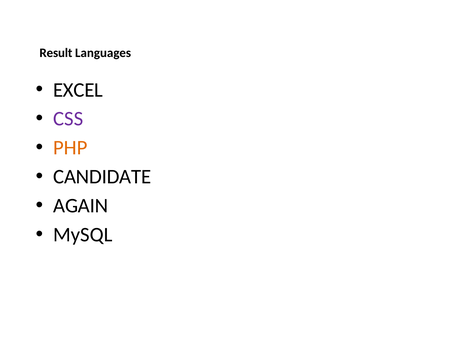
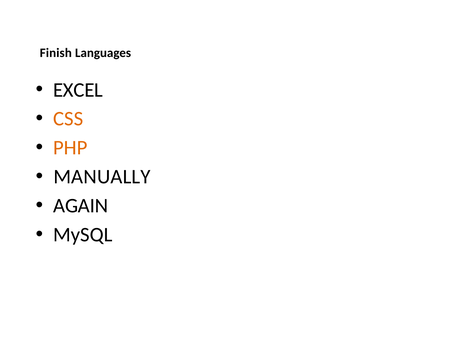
Result: Result -> Finish (56, 53)
CSS colour: purple -> orange (68, 119)
CANDIDATE: CANDIDATE -> MANUALLY (102, 177)
